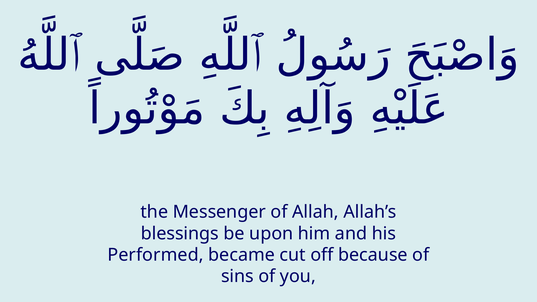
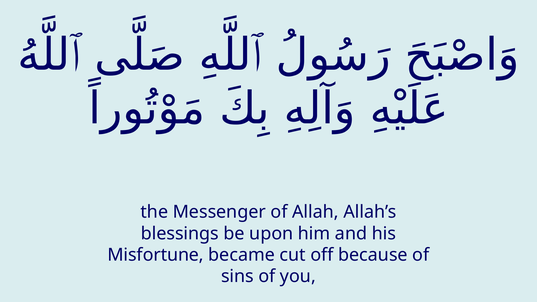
Performed: Performed -> Misfortune (156, 255)
